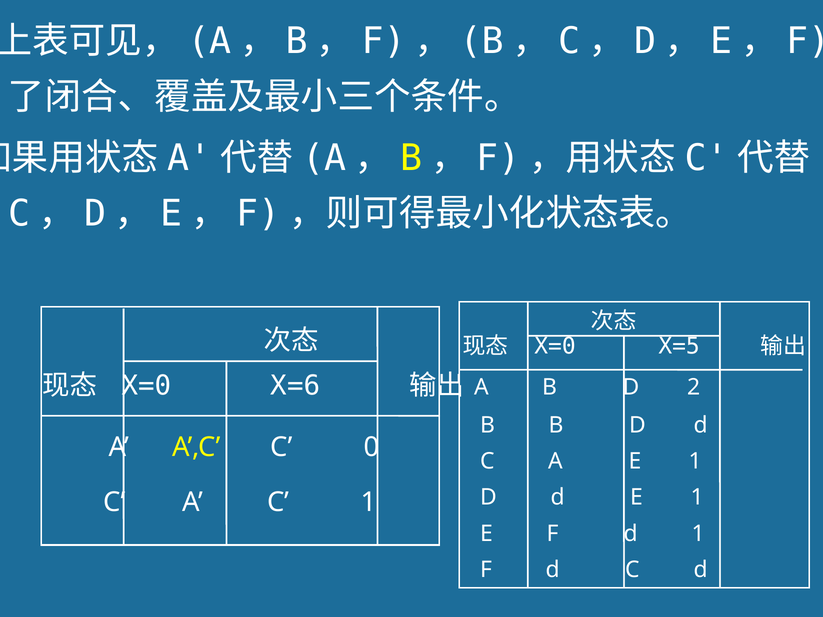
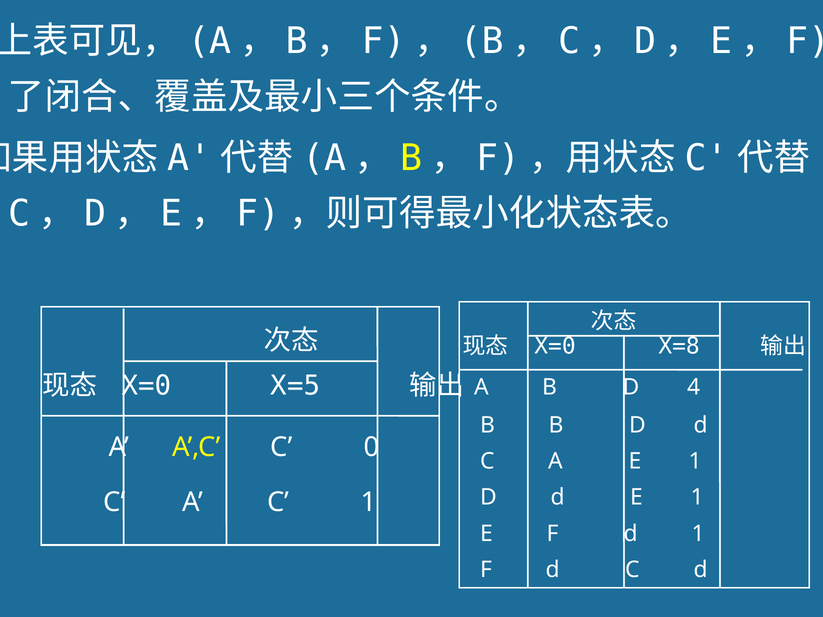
X=5: X=5 -> X=8 (679, 346)
X=6: X=6 -> X=5 (295, 386)
2: 2 -> 4 (694, 387)
